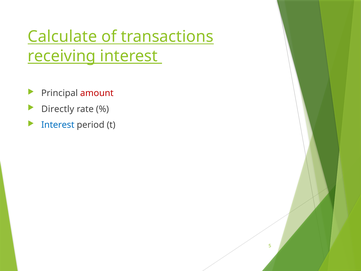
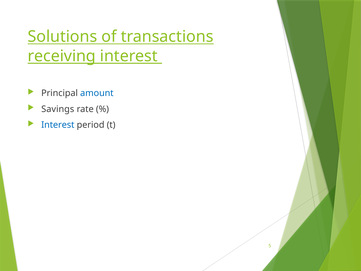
Calculate: Calculate -> Solutions (62, 37)
amount colour: red -> blue (97, 93)
Directly: Directly -> Savings (58, 109)
